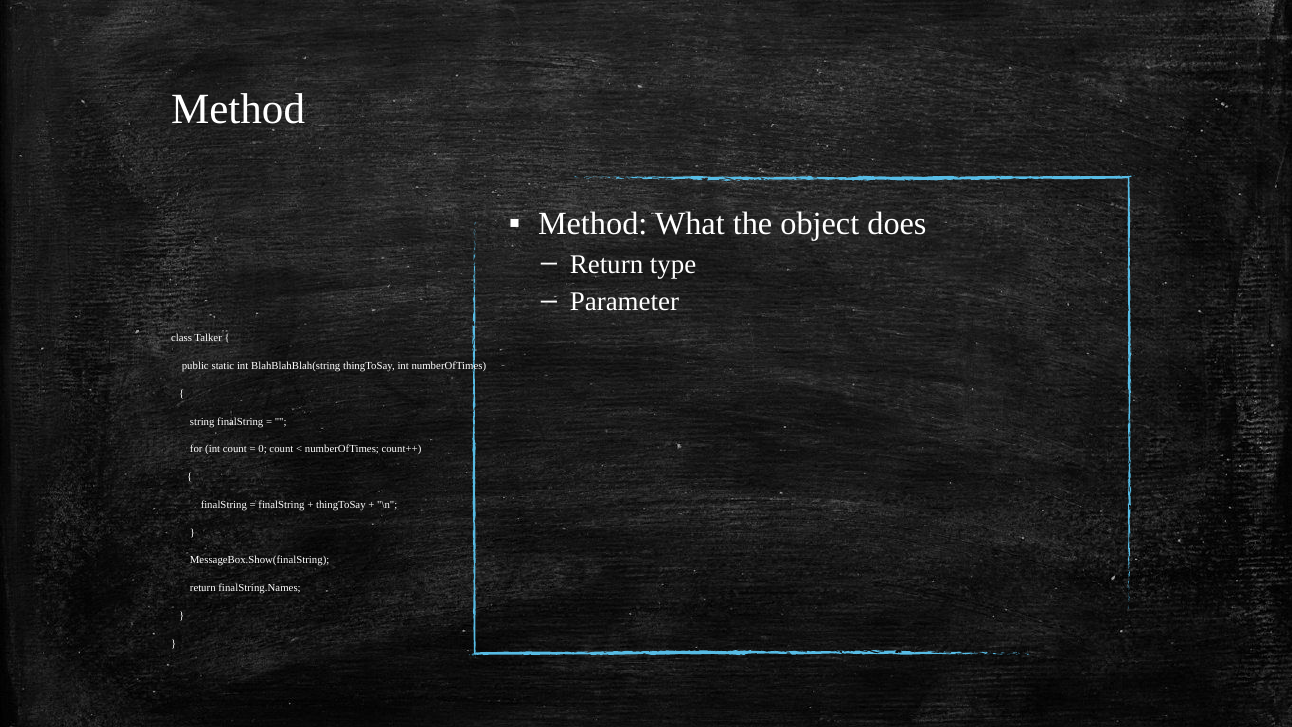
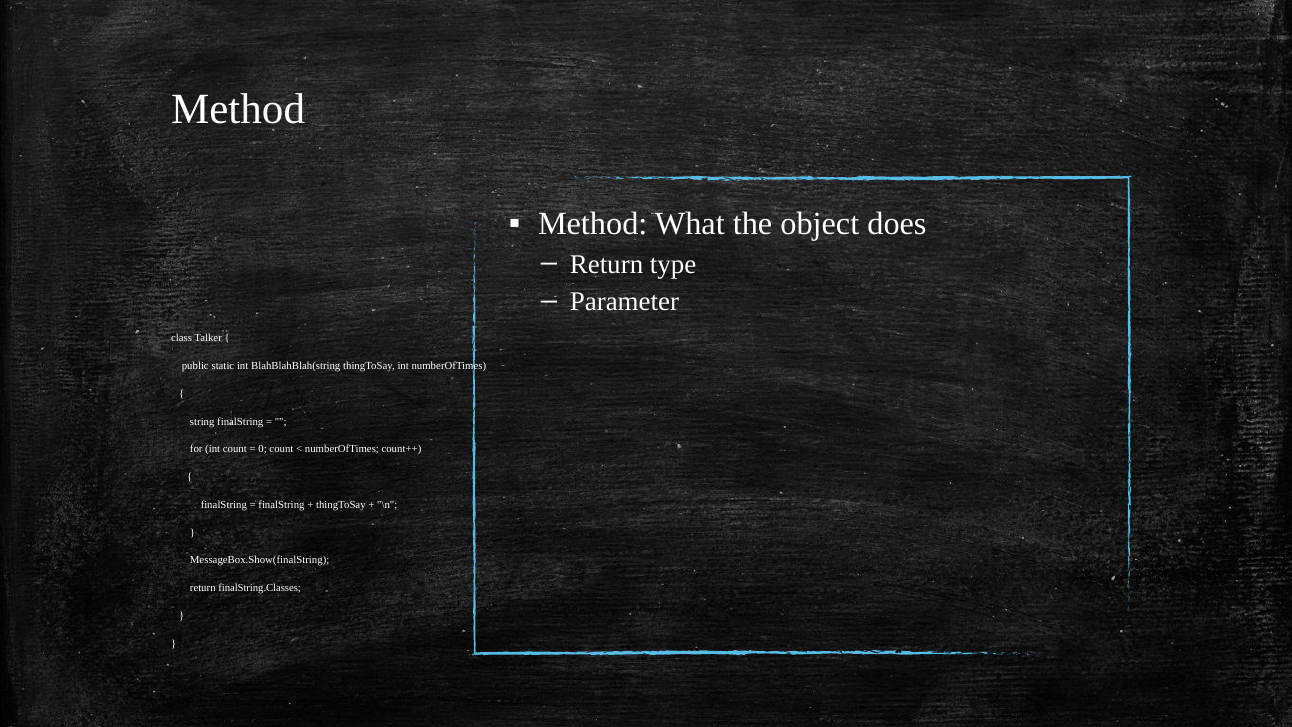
finalString.Names: finalString.Names -> finalString.Classes (260, 588)
